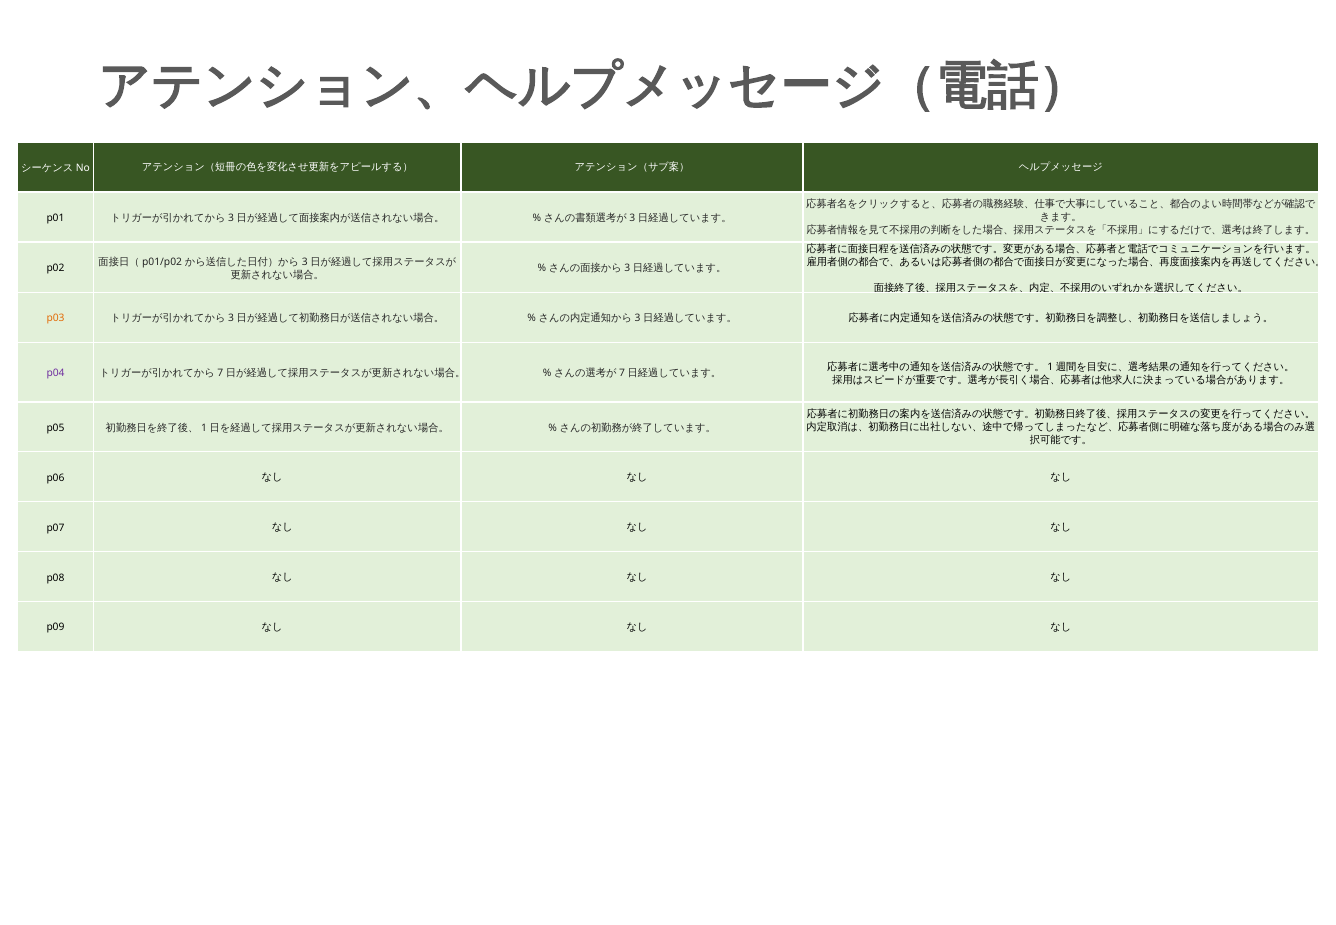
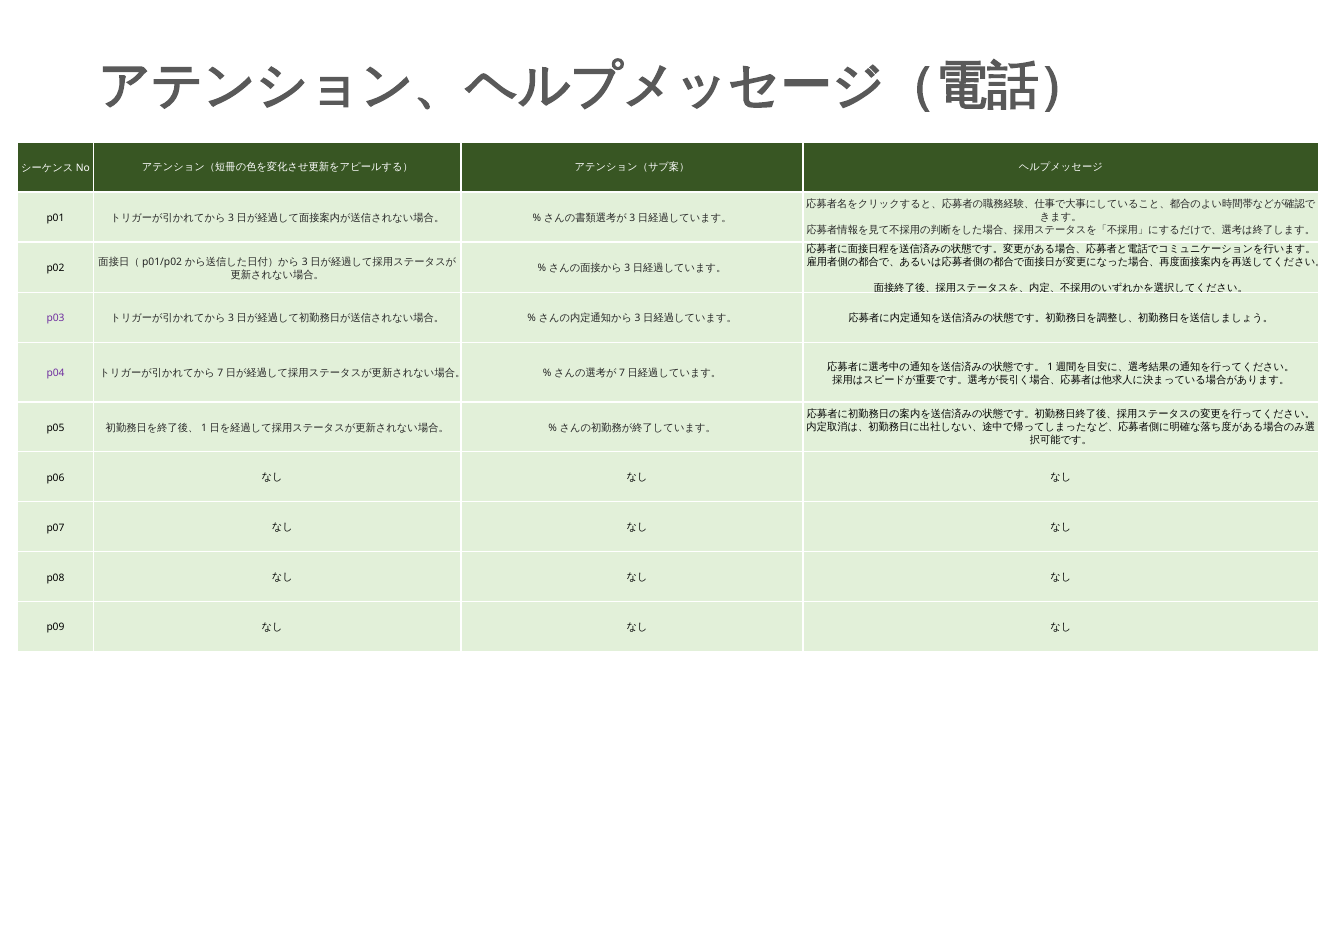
p03 colour: orange -> purple (56, 319)
